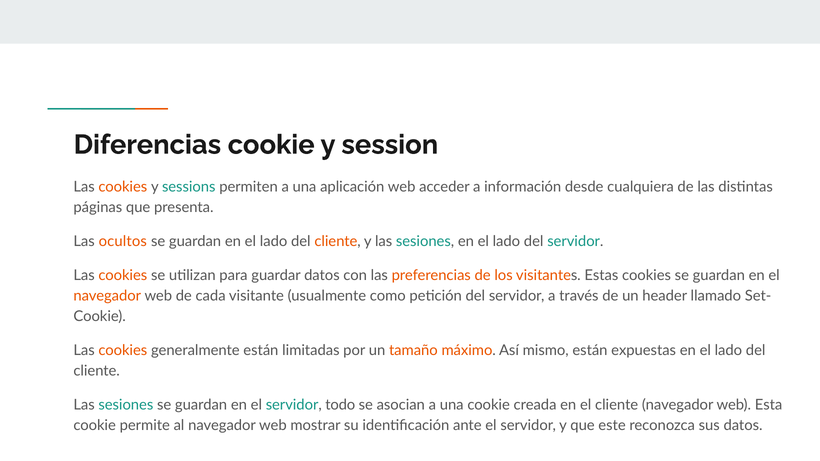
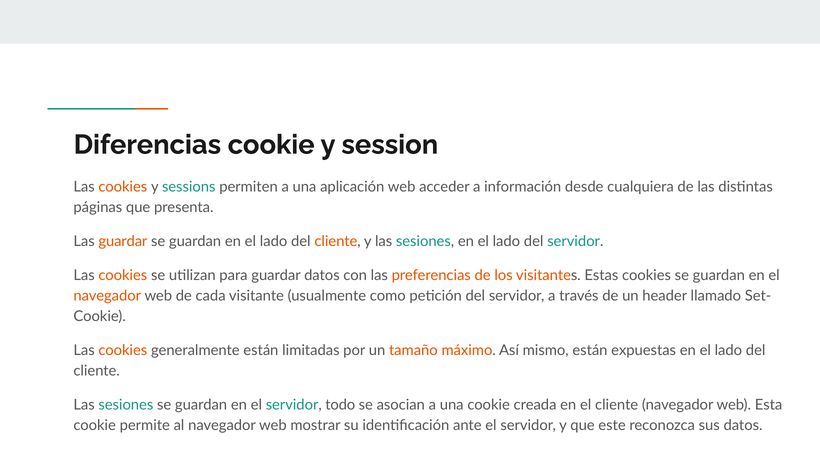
Las ocultos: ocultos -> guardar (123, 242)
